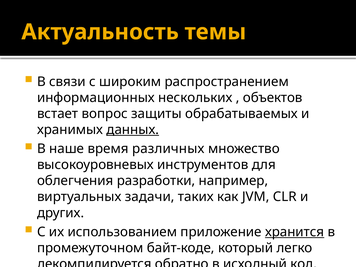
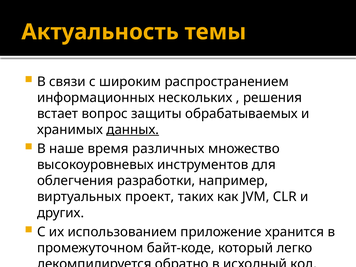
объектов: объектов -> решения (273, 98)
задачи: задачи -> проект (150, 197)
хранится underline: present -> none (295, 232)
